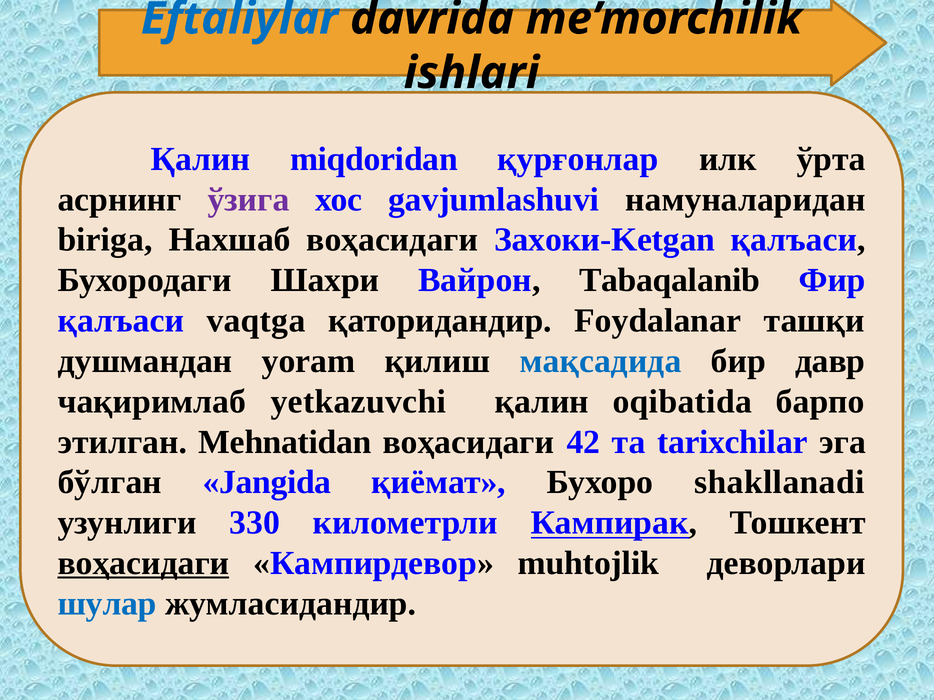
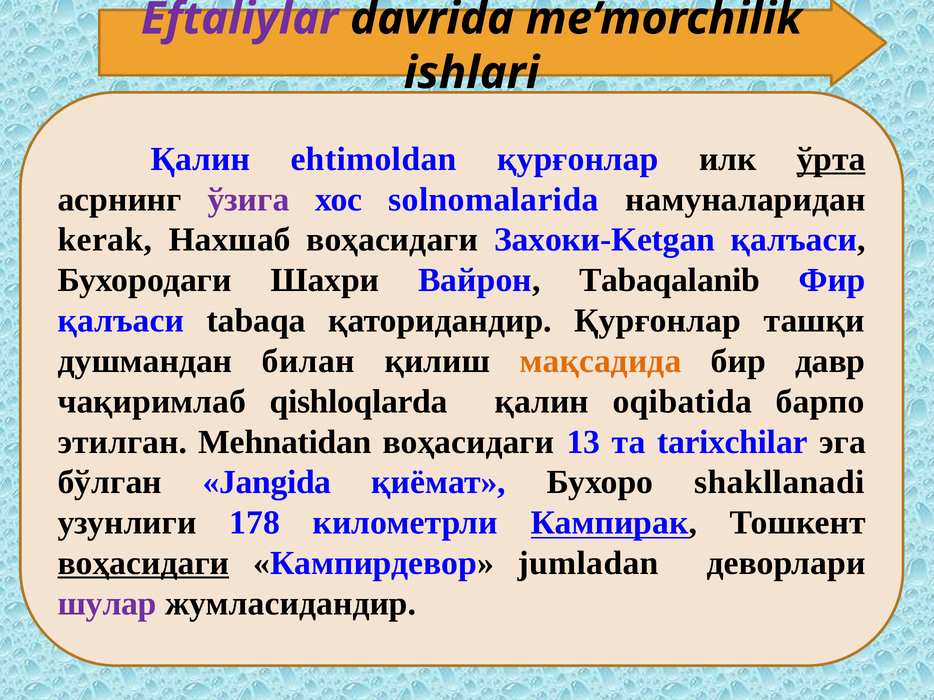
Eftaliylar colour: blue -> purple (240, 19)
miqdoridan: miqdoridan -> ehtimoldan (374, 159)
ўрта underline: none -> present (831, 159)
gavjumlashuvi: gavjumlashuvi -> solnomalarida (493, 200)
biriga: biriga -> kerak (105, 240)
vaqtga: vaqtga -> tabaqa (256, 321)
қаторидандир Foydalanar: Foydalanar -> Қурғонлар (658, 321)
yoram: yoram -> билан (308, 361)
мақсадида colour: blue -> orange (601, 361)
yetkazuvchi: yetkazuvchi -> qishloqlarda (359, 402)
42: 42 -> 13 (583, 442)
330: 330 -> 178 (255, 523)
muhtojlik: muhtojlik -> jumladan (588, 564)
шулар colour: blue -> purple (107, 604)
